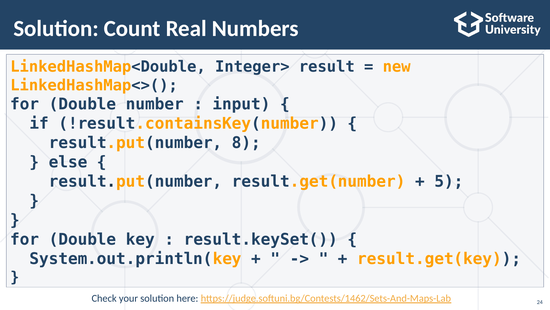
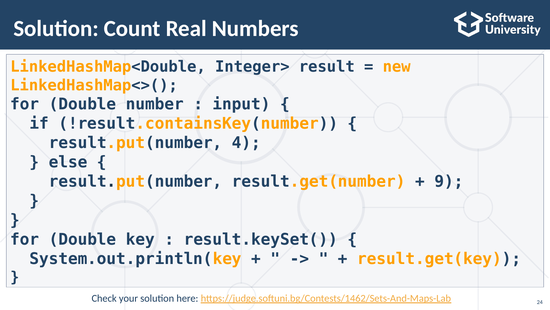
8: 8 -> 4 (246, 143)
5: 5 -> 9 (449, 181)
